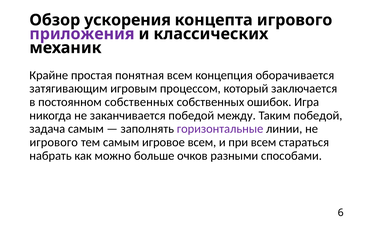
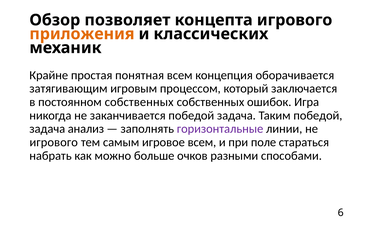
ускорения: ускорения -> позволяет (127, 20)
приложения colour: purple -> orange (82, 34)
заканчивается победой между: между -> задача (236, 116)
задача самым: самым -> анализ (86, 129)
при всем: всем -> поле (264, 142)
